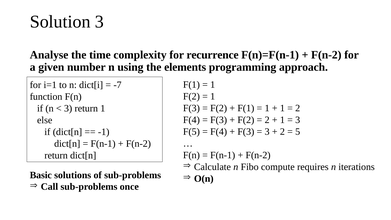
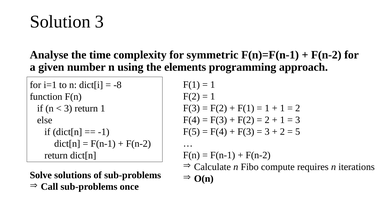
recurrence: recurrence -> symmetric (212, 55)
-7: -7 -> -8 (118, 85)
Basic: Basic -> Solve (41, 175)
